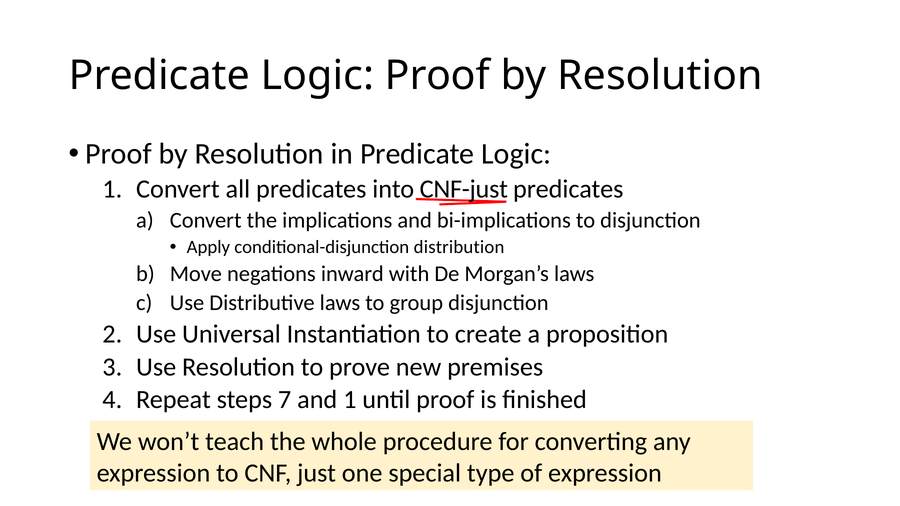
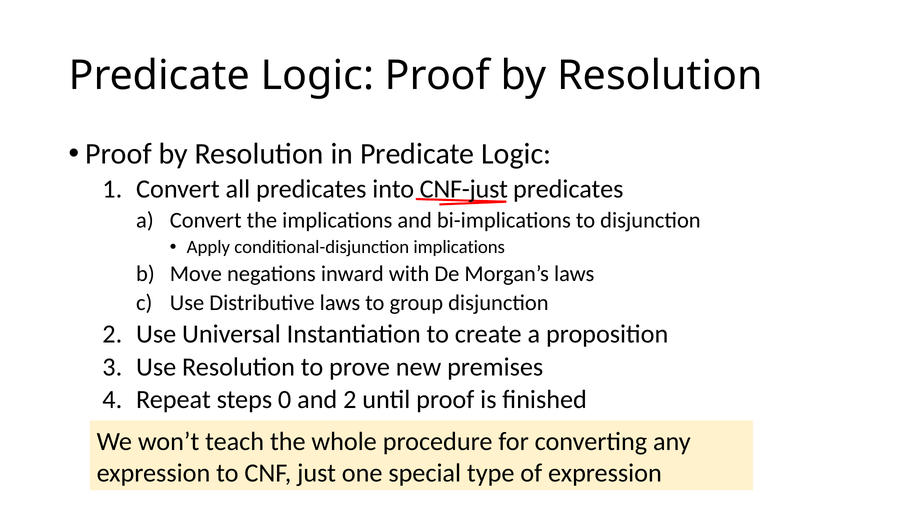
conditional-disjunction distribution: distribution -> implications (459, 247)
7: 7 -> 0 (285, 400)
and 1: 1 -> 2 (350, 400)
